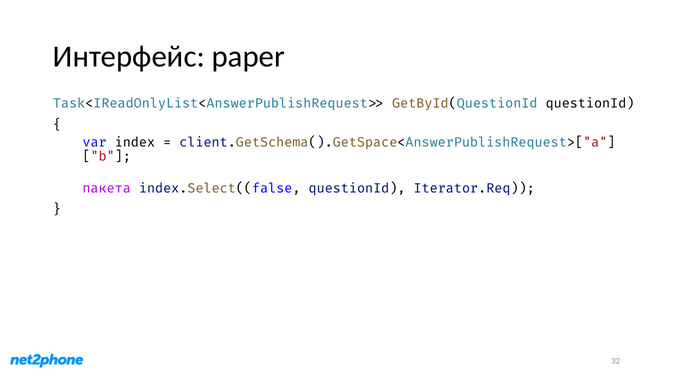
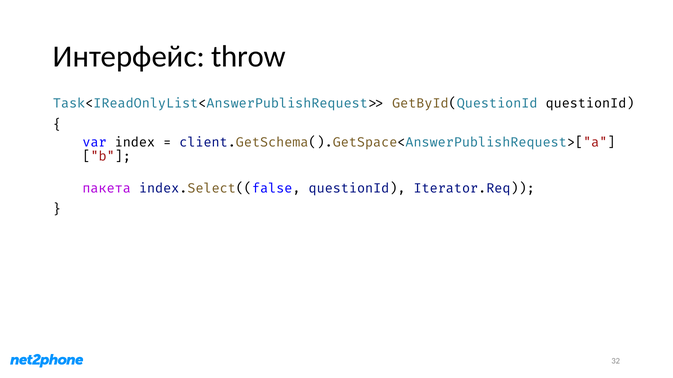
paper: paper -> throw (249, 57)
